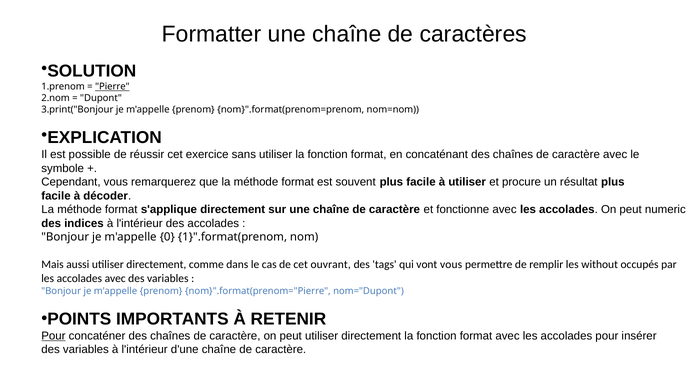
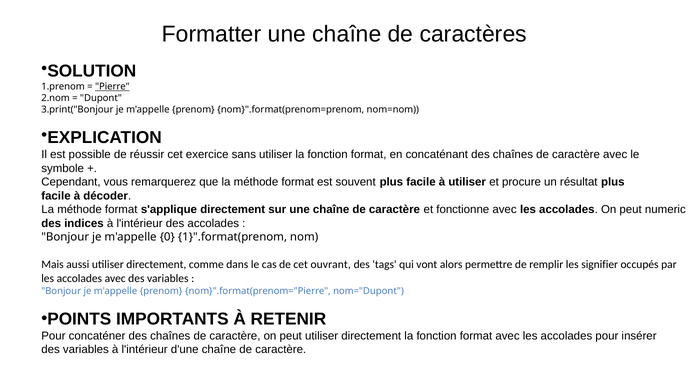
vont vous: vous -> alors (451, 265)
without: without -> signifier (600, 265)
Pour underline: present -> none (53, 336)
